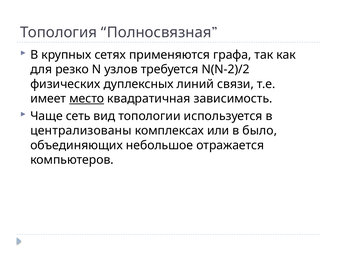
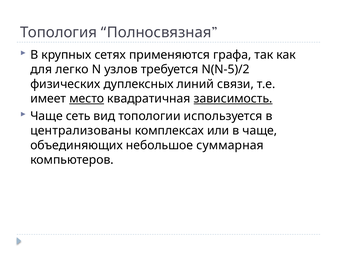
резко: резко -> легко (72, 69)
N(N-2)/2: N(N-2)/2 -> N(N-5)/2 (226, 69)
зависимость underline: none -> present (233, 99)
в было: было -> чаще (260, 131)
отражается: отражается -> суммарная (230, 145)
